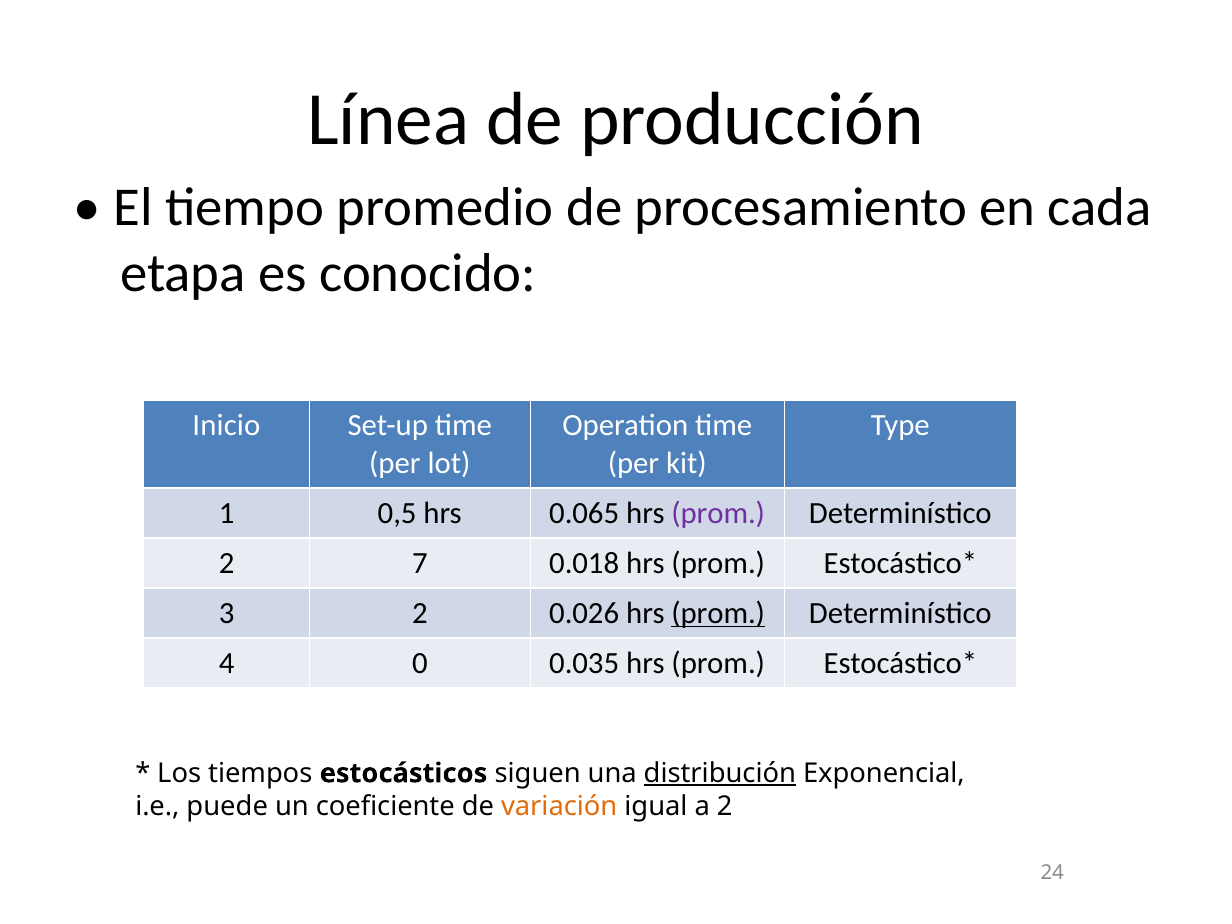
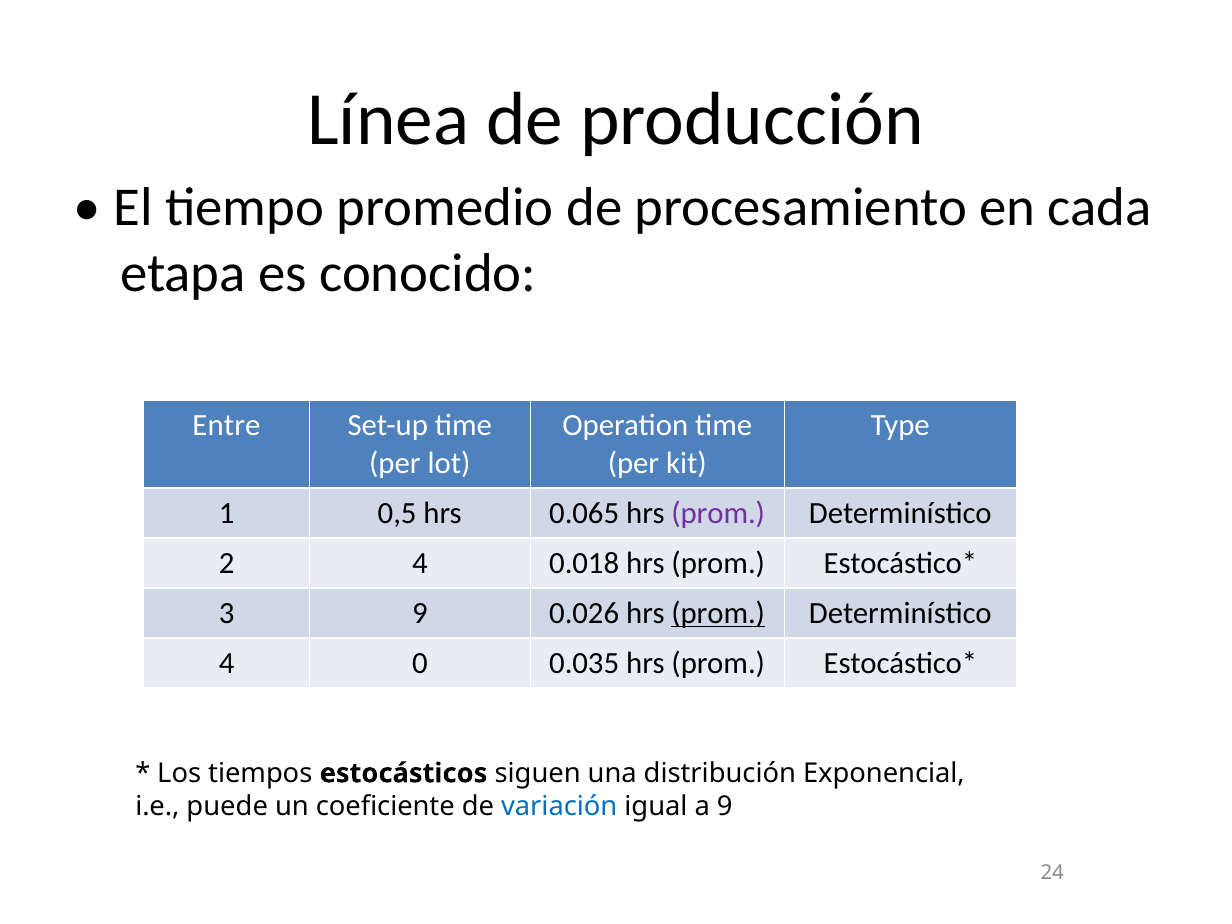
Inicio: Inicio -> Entre (226, 426)
2 7: 7 -> 4 (420, 563)
3 2: 2 -> 9 (420, 613)
distribución underline: present -> none (720, 773)
variación colour: orange -> blue (559, 806)
a 2: 2 -> 9 (725, 806)
